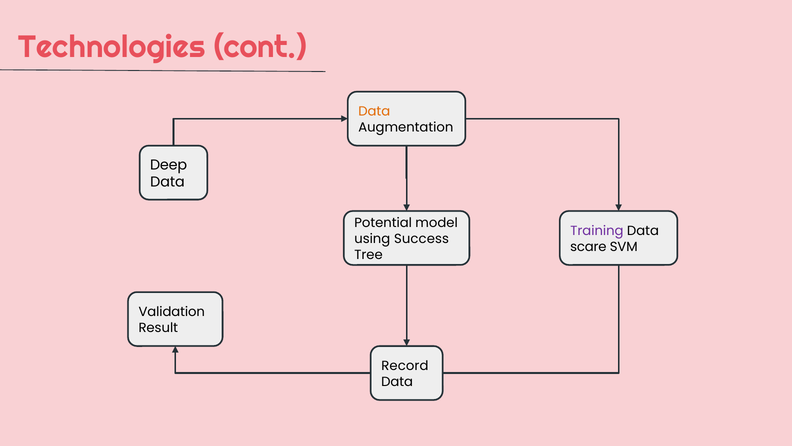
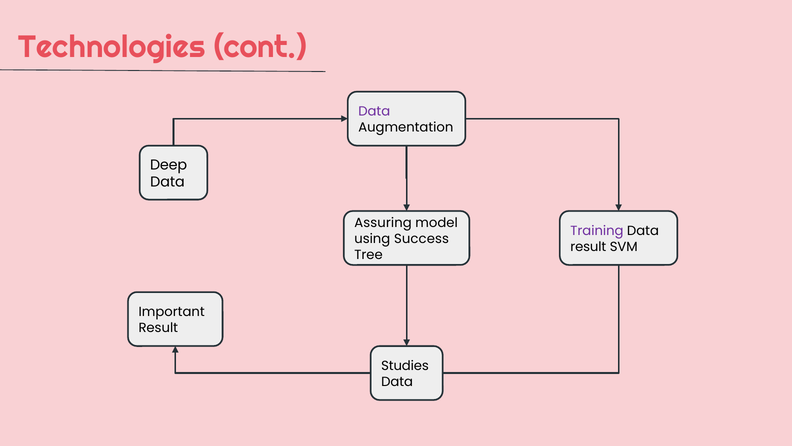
Data colour: orange -> purple (374, 111)
Potential: Potential -> Assuring (383, 223)
scare: scare -> result (588, 247)
Validation: Validation -> Important (172, 312)
Record: Record -> Studies (405, 366)
